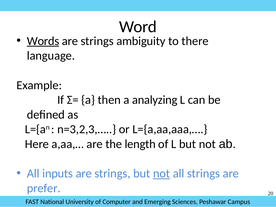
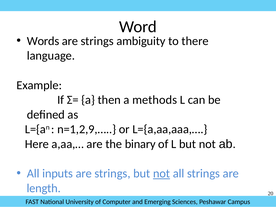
Words underline: present -> none (43, 41)
analyzing: analyzing -> methods (155, 100)
n=3,2,3,…: n=3,2,3,… -> n=1,2,9,… (87, 129)
length: length -> binary (140, 144)
prefer: prefer -> length (44, 188)
